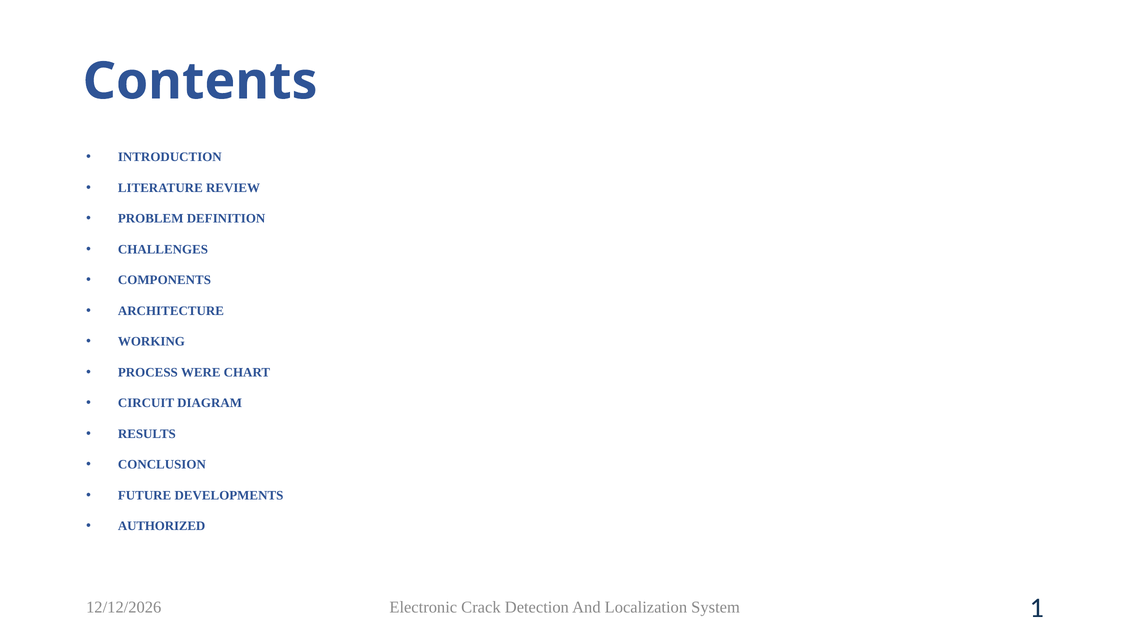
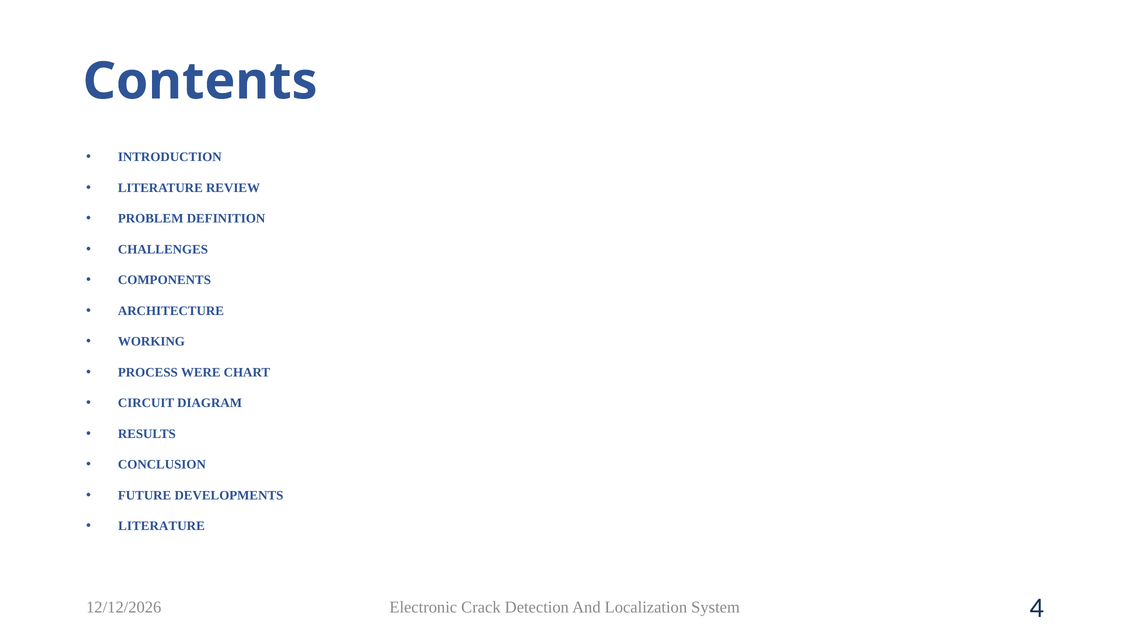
AUTHORIZED: AUTHORIZED -> LITERATURE (161, 526)
1: 1 -> 4 (1037, 608)
